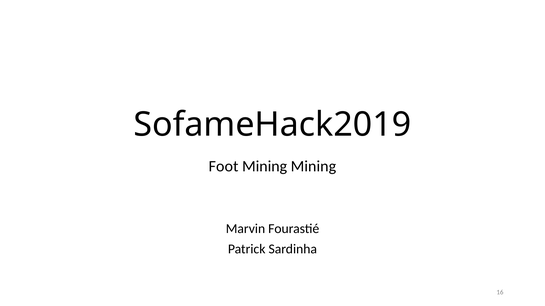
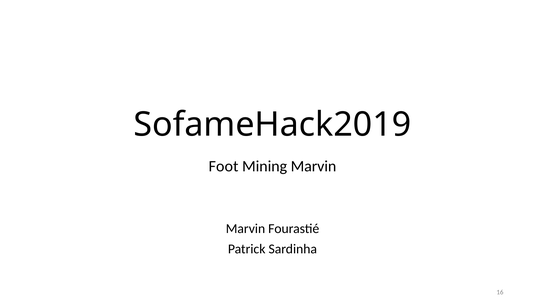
Mining Mining: Mining -> Marvin (313, 167)
